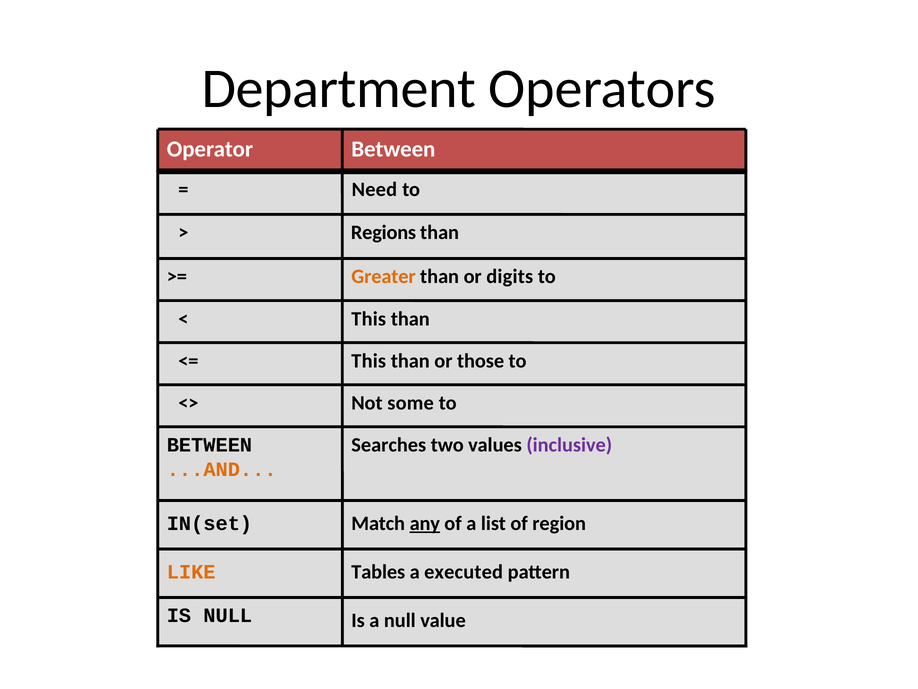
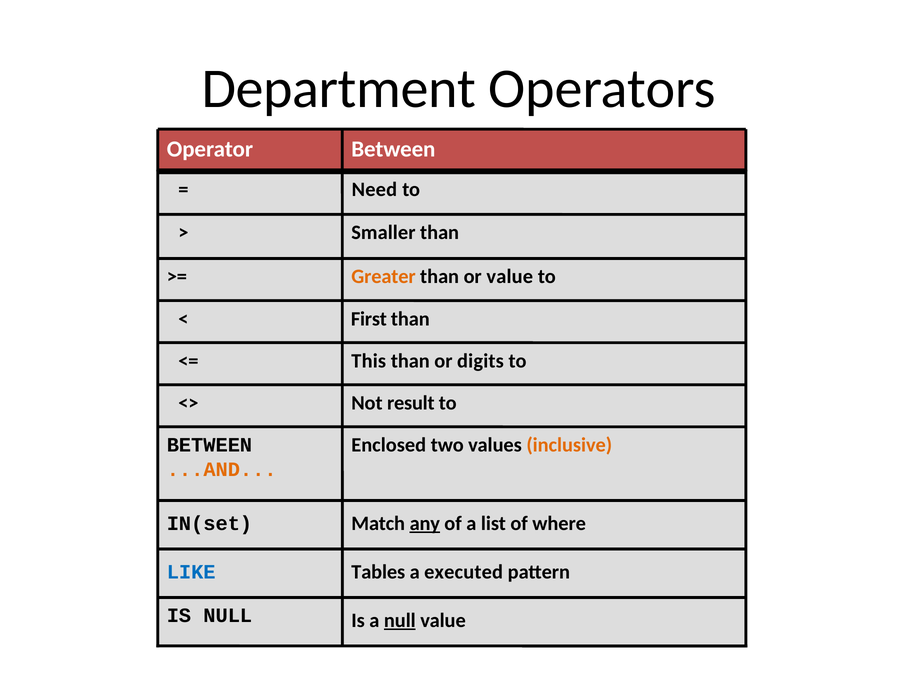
Regions: Regions -> Smaller (383, 232)
or digits: digits -> value (510, 277)
This: This -> First (369, 319)
those: those -> digits (480, 361)
some: some -> result (411, 403)
Searches: Searches -> Enclosed (389, 445)
inclusive colour: purple -> orange (569, 445)
region: region -> where (559, 523)
LIKE colour: orange -> blue (191, 572)
null underline: none -> present (400, 620)
